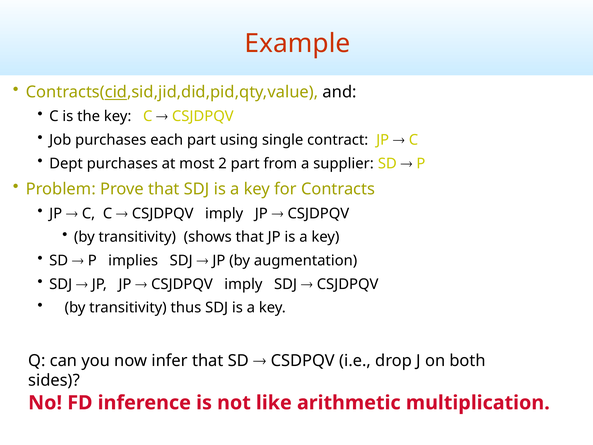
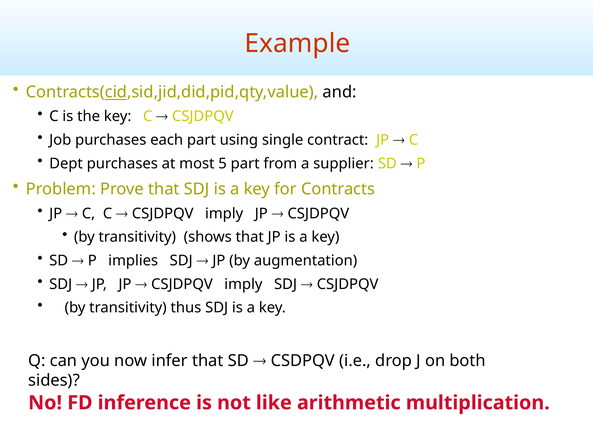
2: 2 -> 5 (223, 163)
